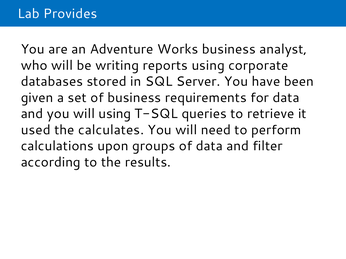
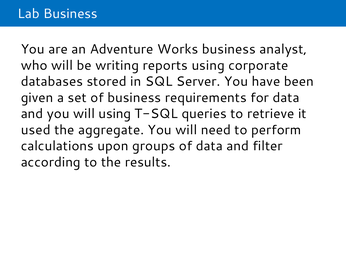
Lab Provides: Provides -> Business (70, 14)
calculates: calculates -> aggregate (111, 130)
